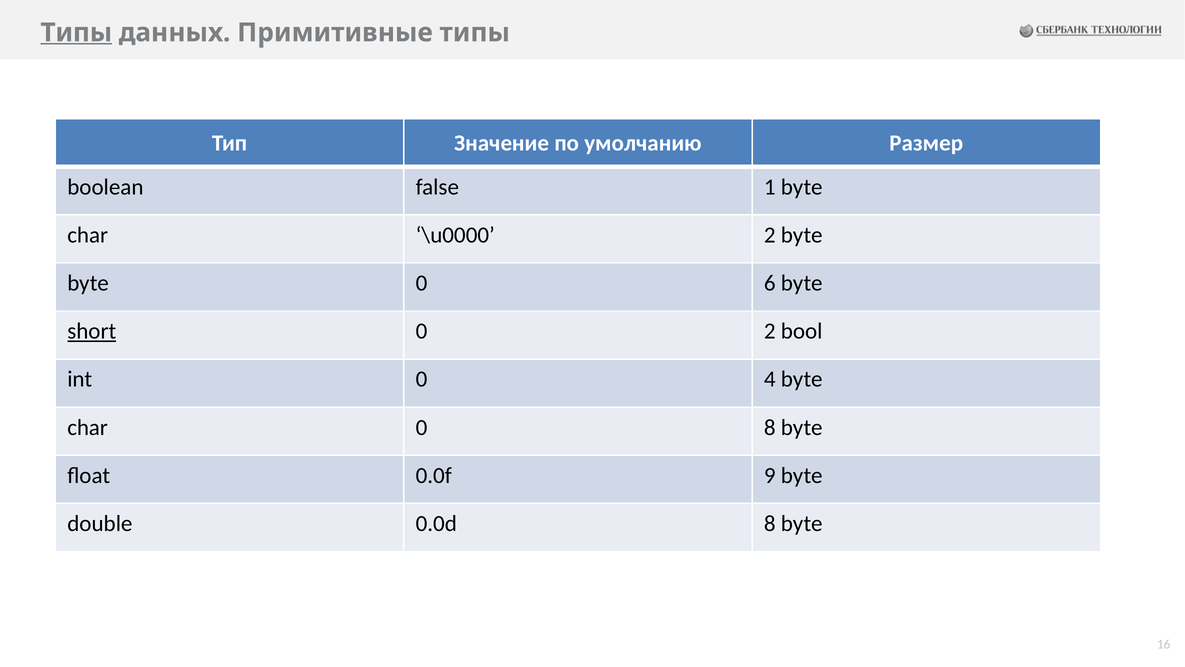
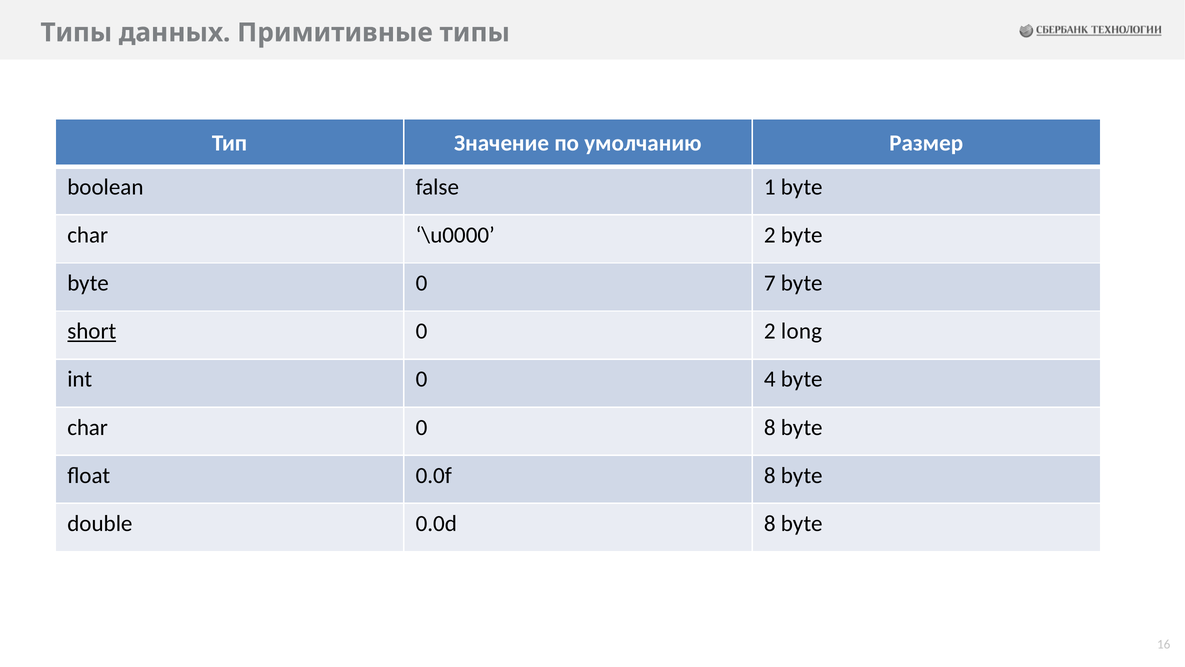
Типы underline: present -> none (76, 33)
6: 6 -> 7 (770, 283)
bool: bool -> long (802, 331)
0.0f 9: 9 -> 8 (770, 475)
